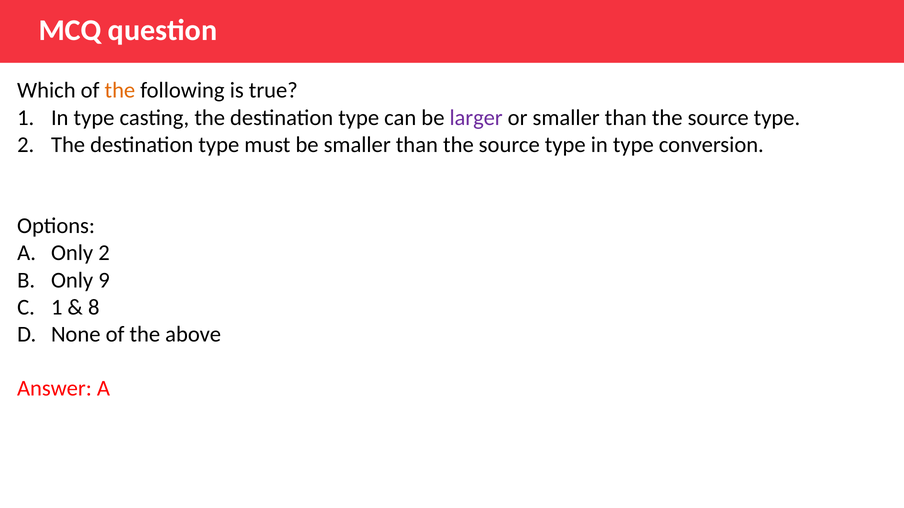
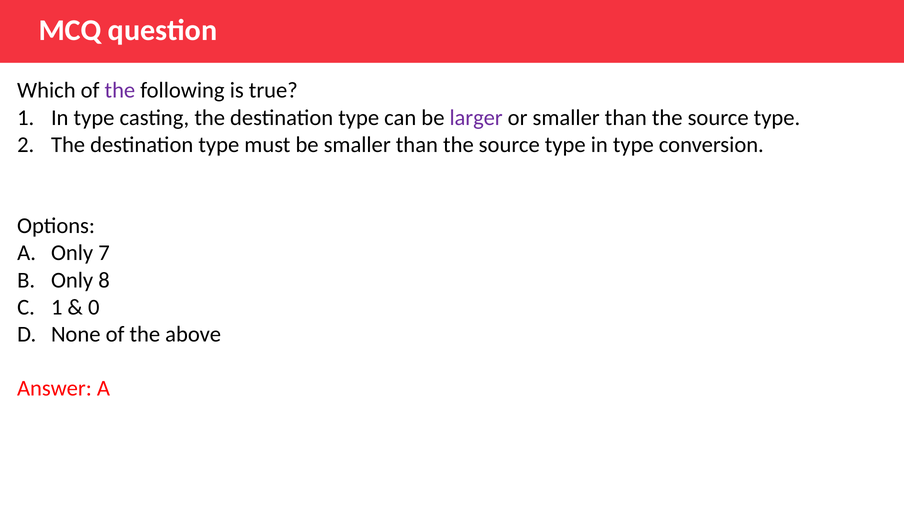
the colour: orange -> purple (120, 91)
Only 2: 2 -> 7 (104, 253)
9: 9 -> 8 (104, 280)
8: 8 -> 0 (94, 308)
